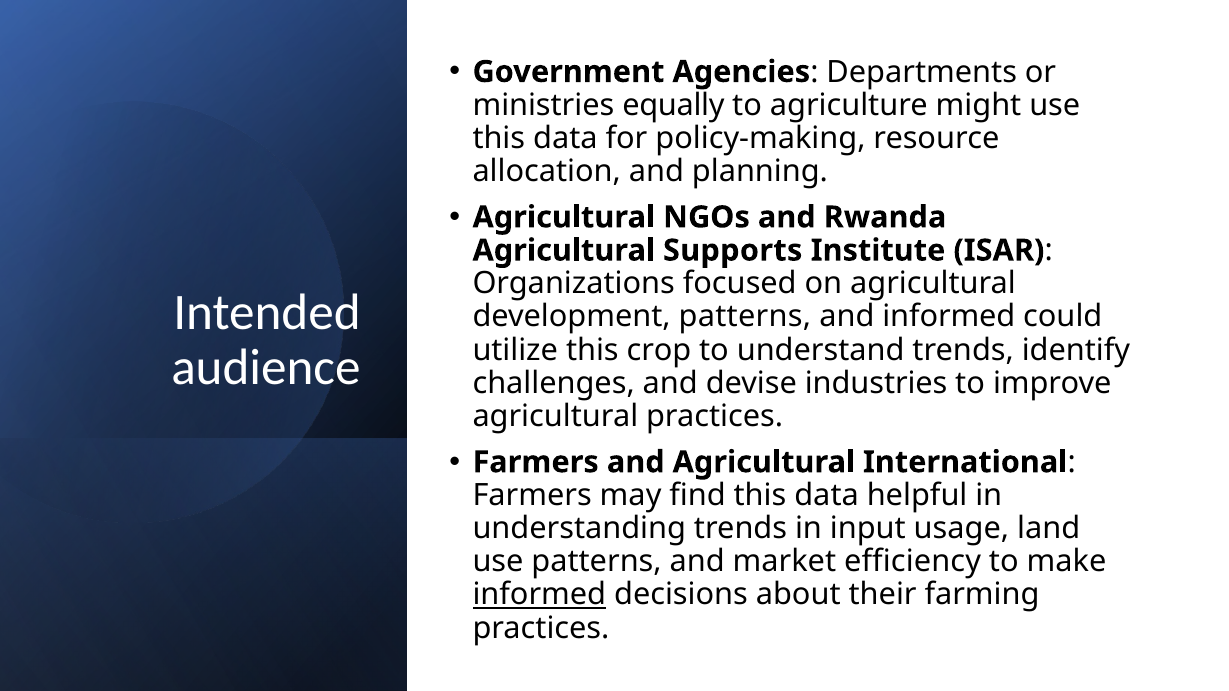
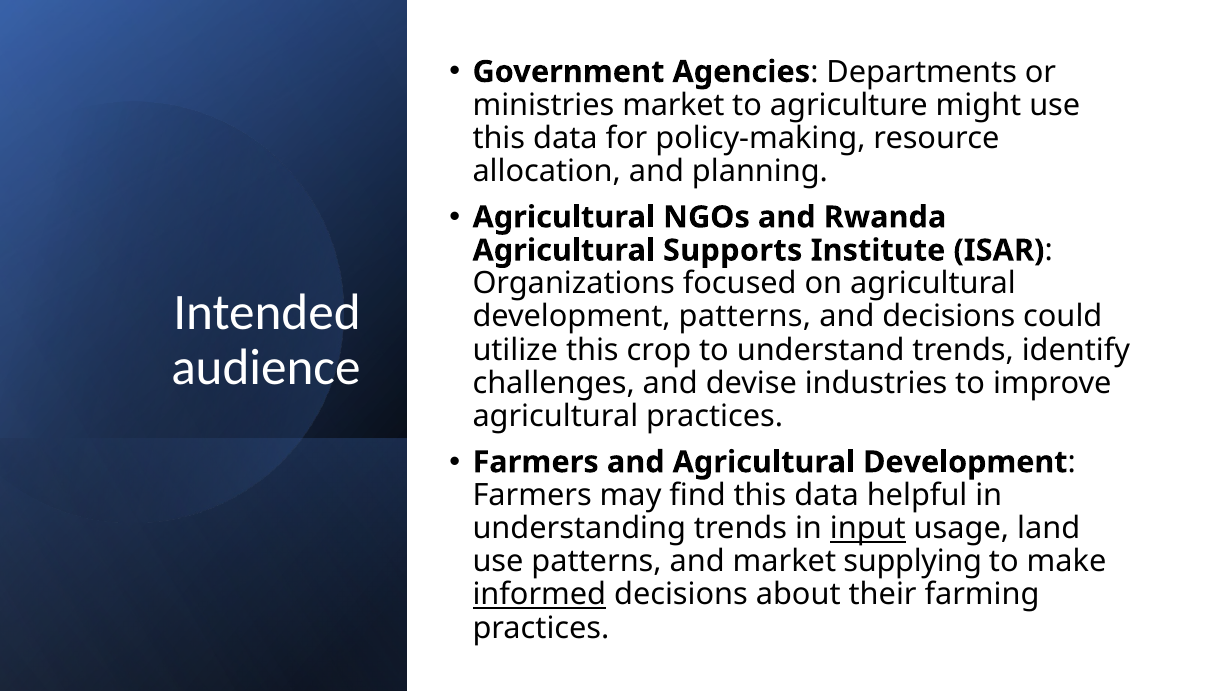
ministries equally: equally -> market (673, 105)
and informed: informed -> decisions (949, 317)
and Agricultural International: International -> Development (965, 462)
input underline: none -> present (868, 529)
efficiency: efficiency -> supplying (913, 562)
